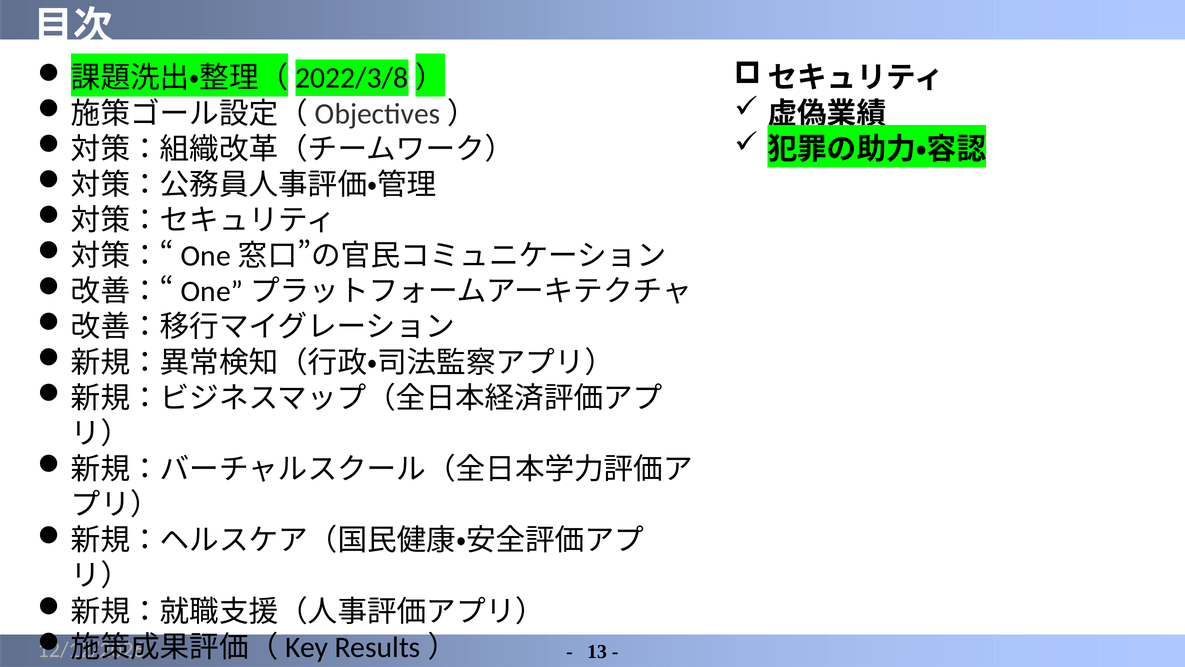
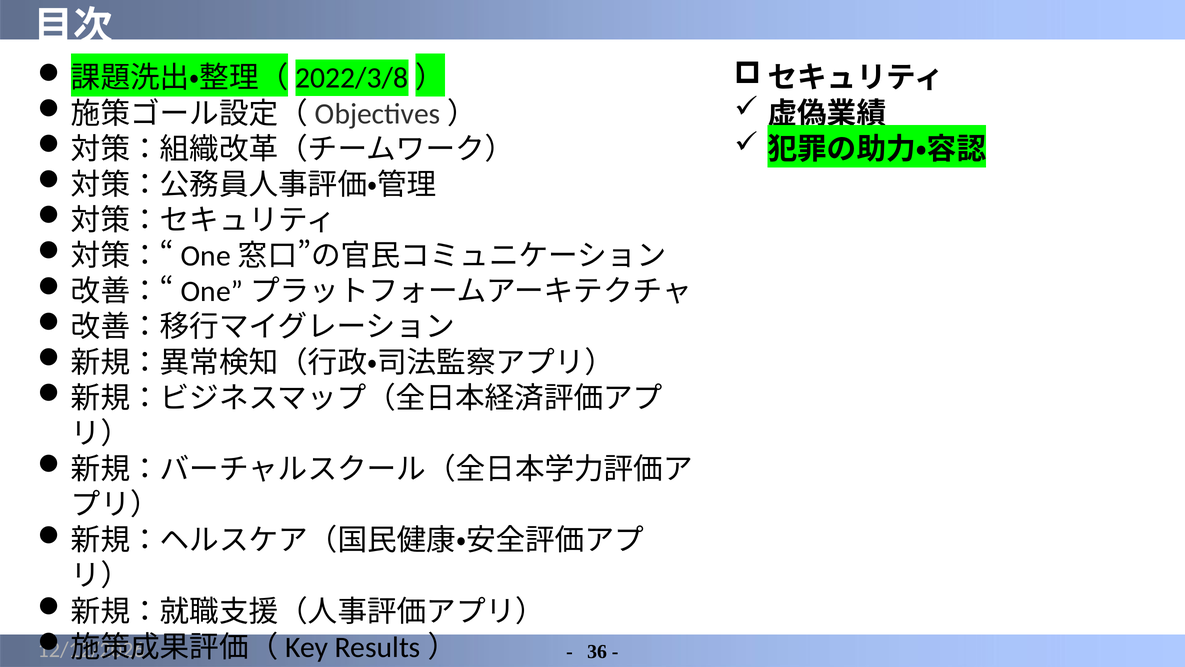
13: 13 -> 36 (597, 651)
